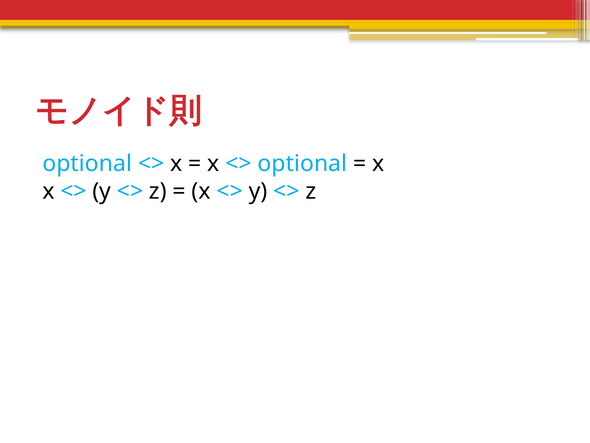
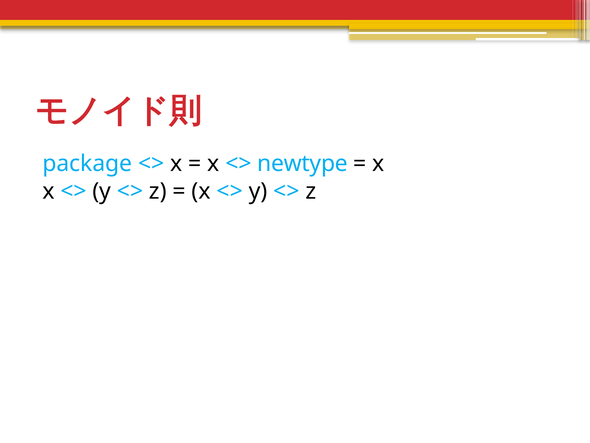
optional: optional -> package (87, 163)
optional: optional -> newtype (303, 163)
